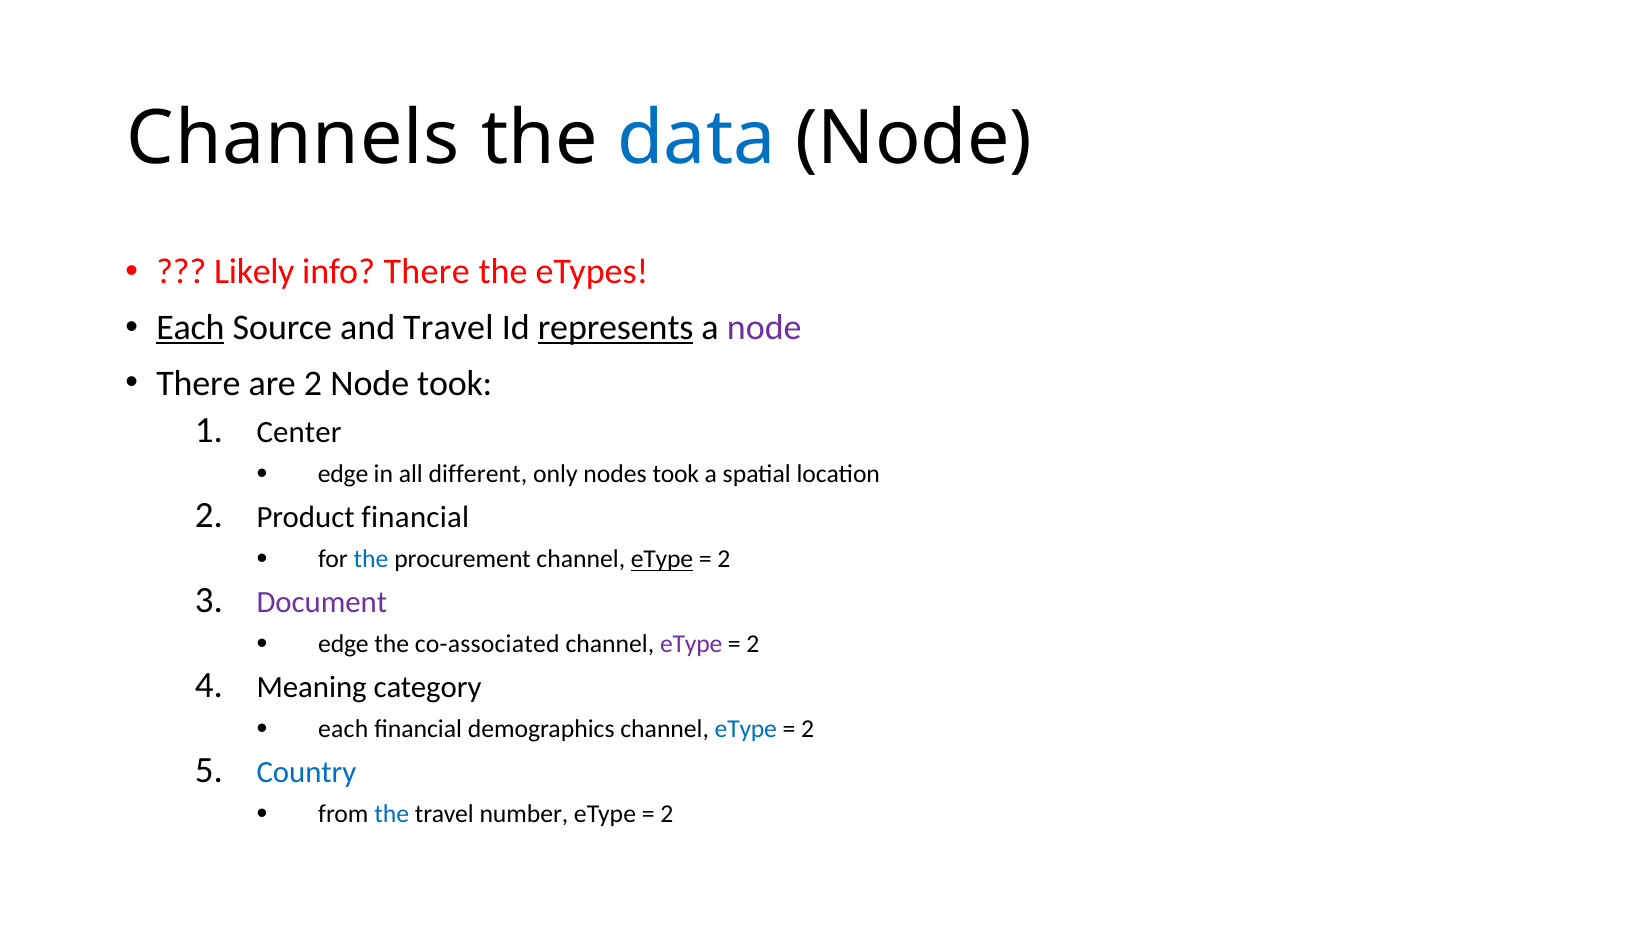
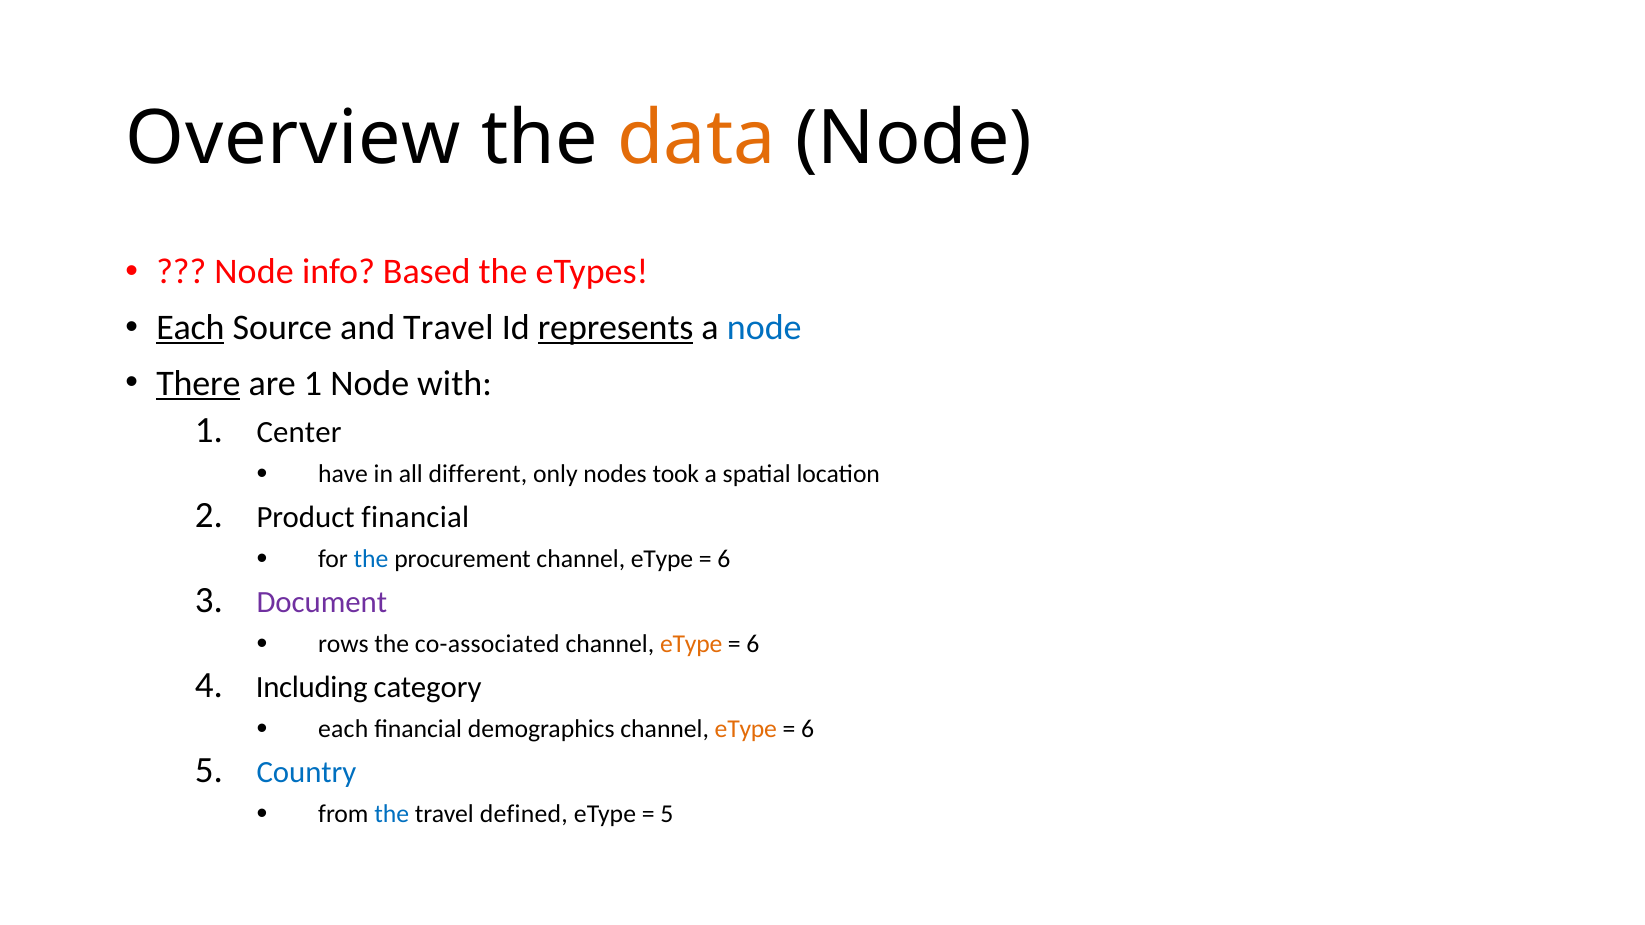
Channels: Channels -> Overview (293, 138)
data colour: blue -> orange (697, 138)
Likely: Likely -> Node (254, 272)
info There: There -> Based (427, 272)
node colour: purple -> blue (764, 328)
There underline: none -> present (198, 384)
are 2: 2 -> 1 (313, 384)
Node took: took -> with (455, 384)
edge: edge -> have (343, 475)
eType underline: present -> none (662, 560)
2: 2 -> 6 (724, 560)
edge: edge -> rows (343, 645)
eType colour: purple -> orange (691, 645)
2: 2 -> 6 (753, 645)
Meaning: Meaning -> Including (312, 687)
eType colour: blue -> orange (746, 730)
2: 2 -> 6 (808, 730)
number: number -> defined (524, 814)
2: 2 -> 5 (667, 814)
